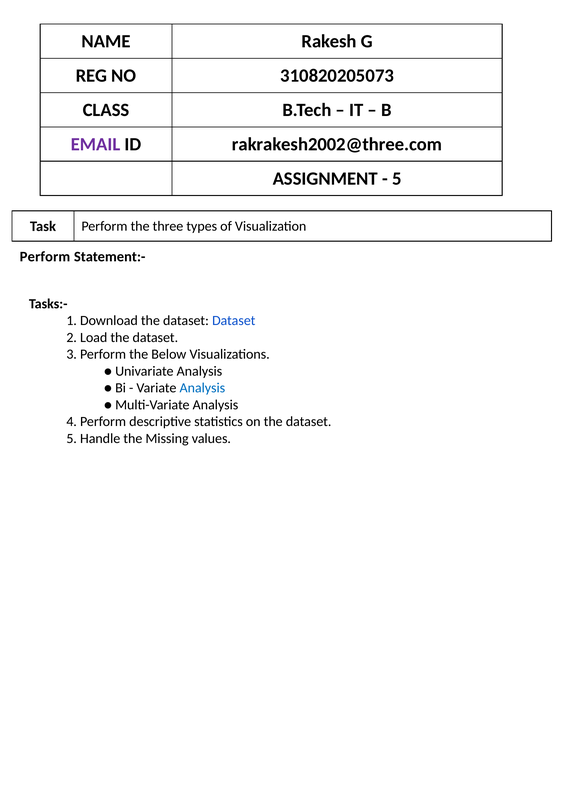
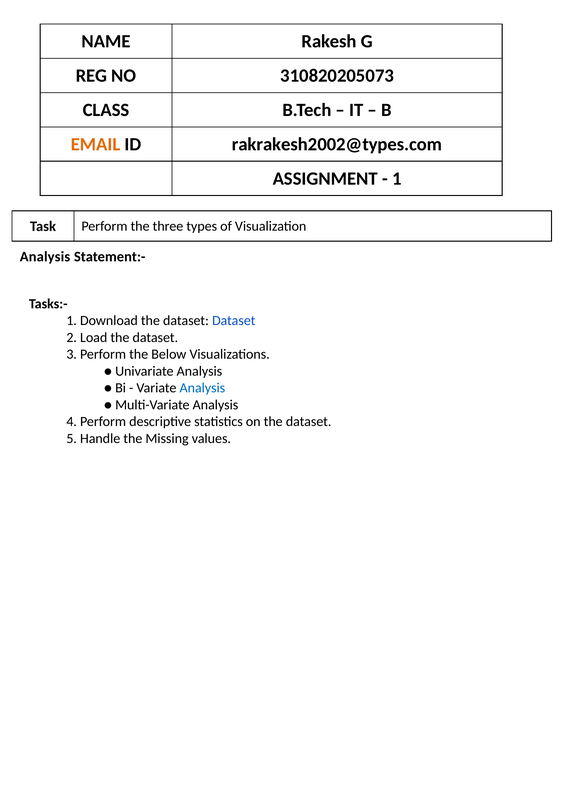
EMAIL colour: purple -> orange (96, 144)
rakrakesh2002@three.com: rakrakesh2002@three.com -> rakrakesh2002@types.com (337, 144)
5: 5 -> 1 (397, 179)
Perform: Perform -> Analysis (45, 256)
